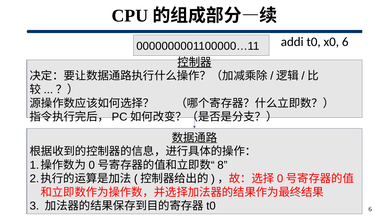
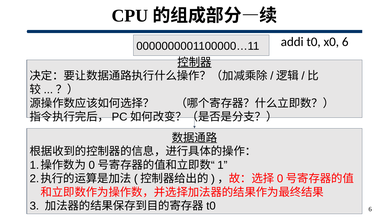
8: 8 -> 1 (222, 165)
